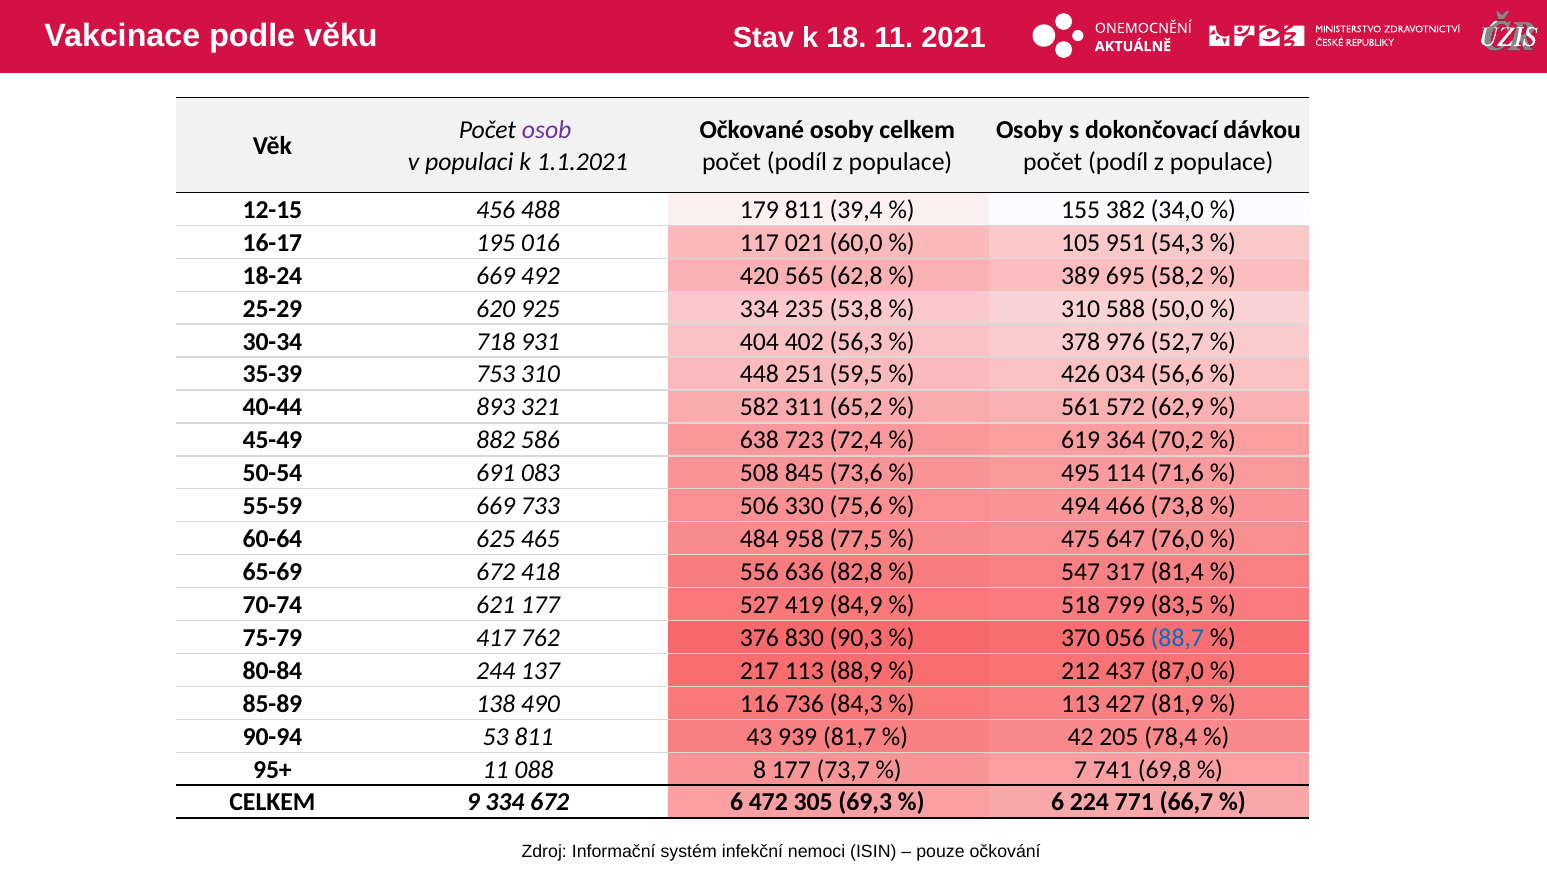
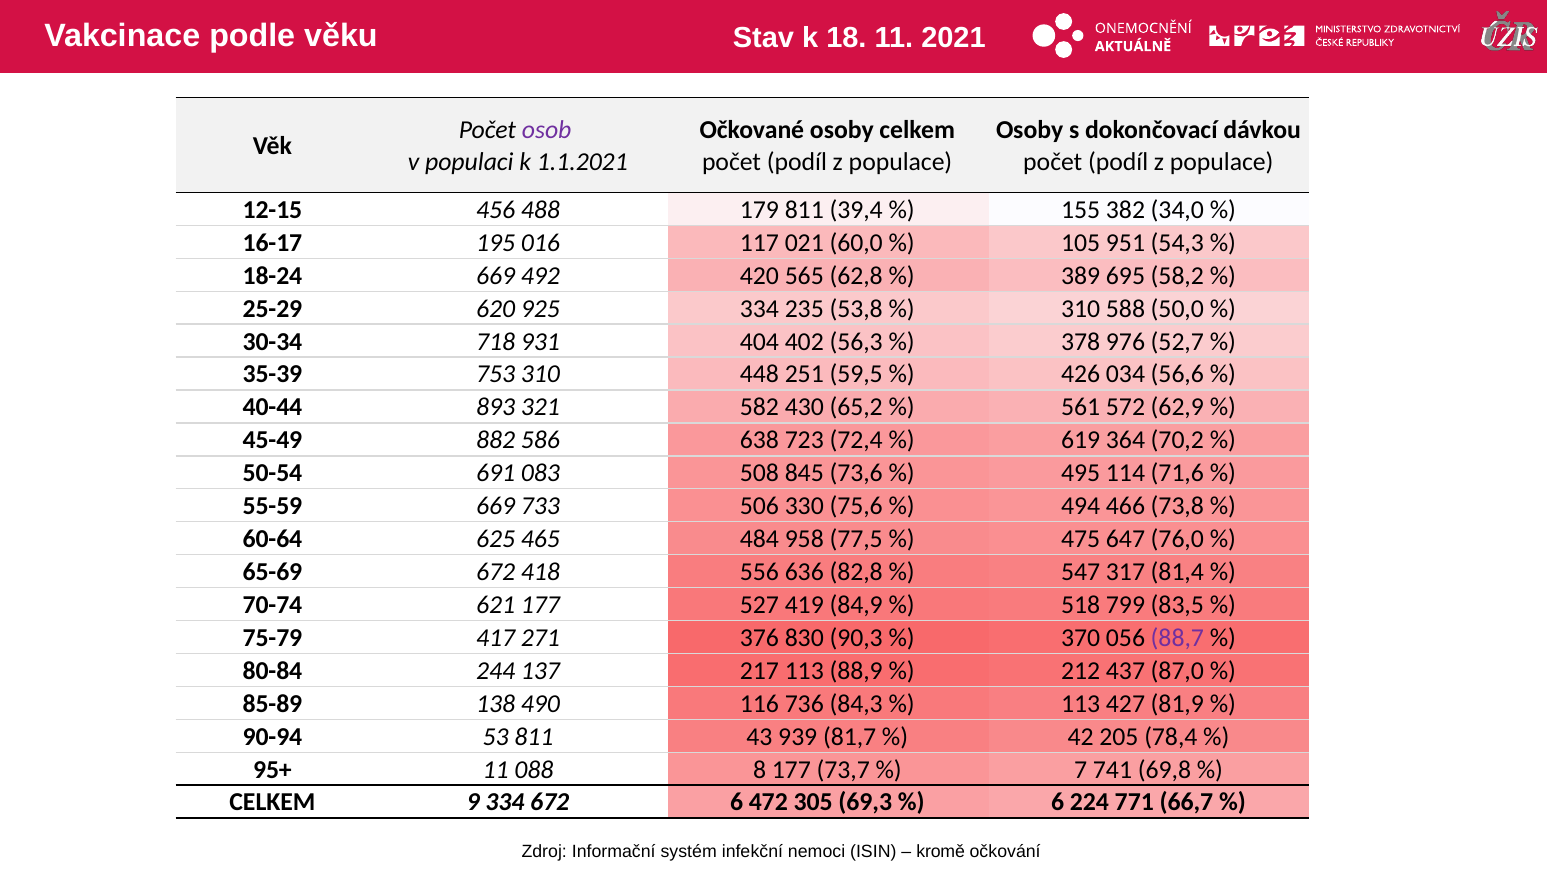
311: 311 -> 430 (804, 407)
762: 762 -> 271 (540, 638)
88,7 colour: blue -> purple (1177, 638)
pouze: pouze -> kromě (941, 852)
